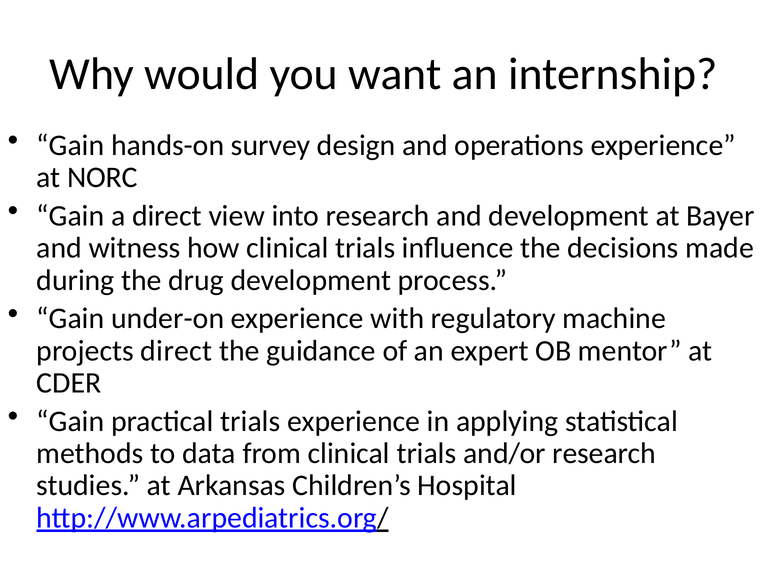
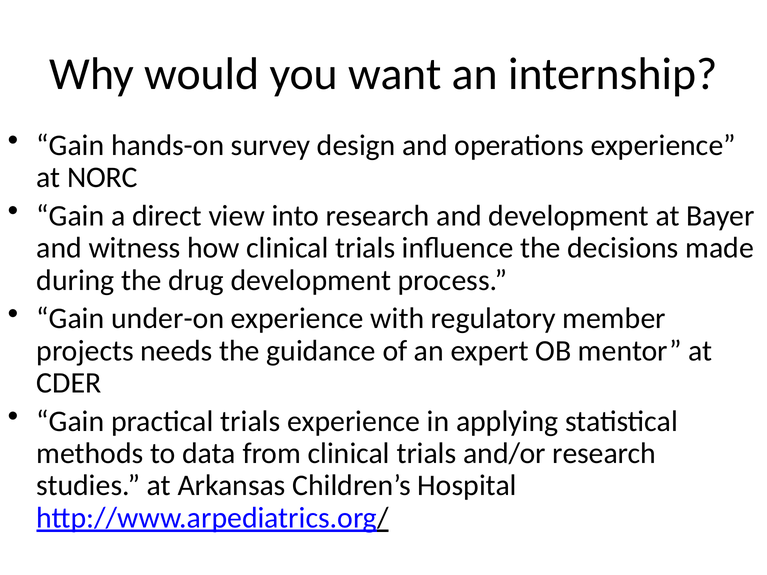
machine: machine -> member (614, 319)
projects direct: direct -> needs (177, 351)
